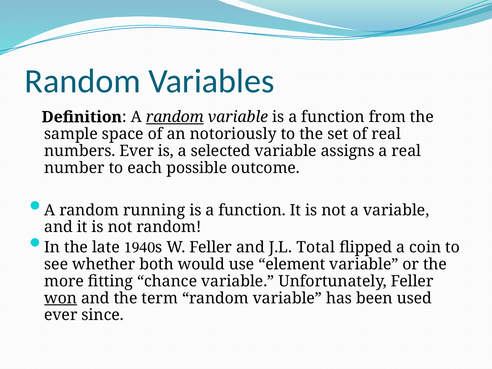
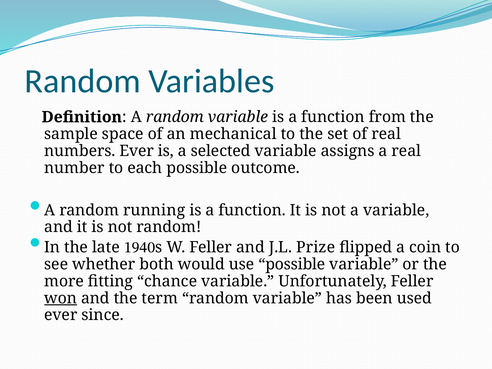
random underline: present -> none (175, 117)
notoriously: notoriously -> mechanical (233, 134)
Total: Total -> Prize (316, 247)
use element: element -> possible (292, 264)
